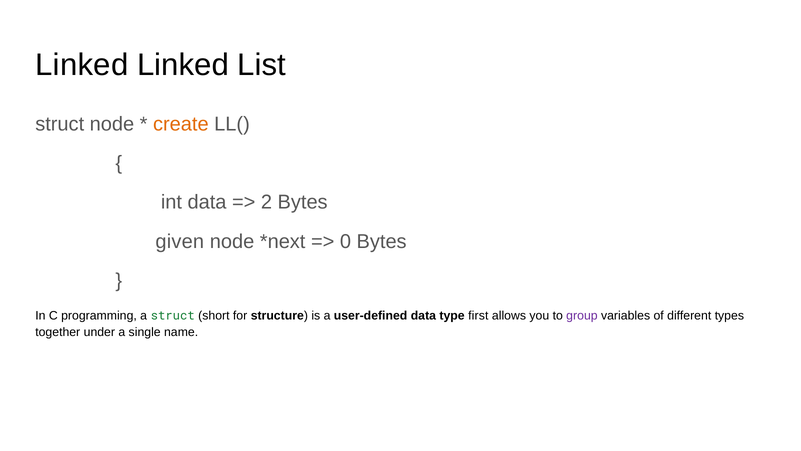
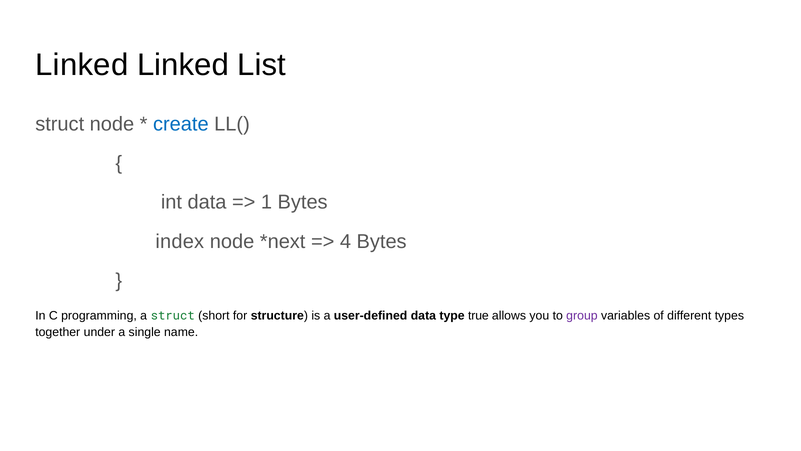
create colour: orange -> blue (181, 124)
2: 2 -> 1 (267, 202)
given: given -> index (180, 241)
0: 0 -> 4 (346, 241)
first: first -> true (478, 316)
